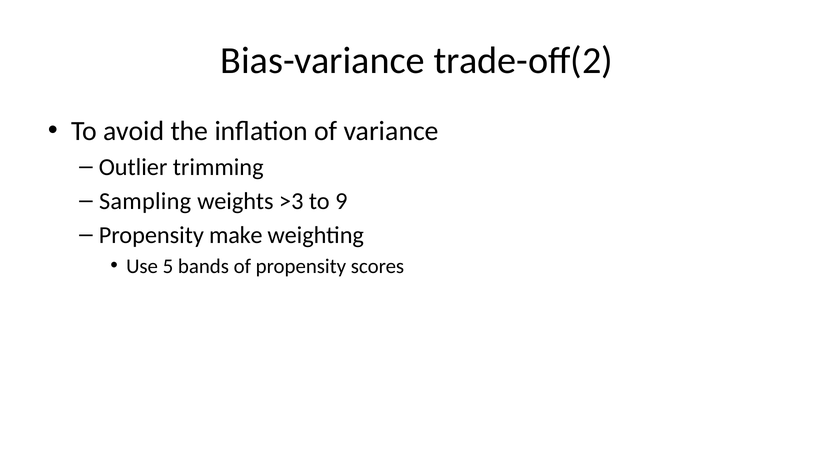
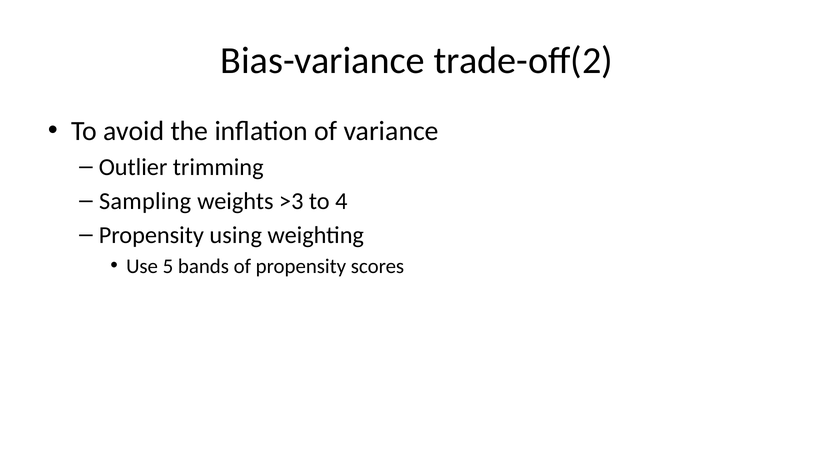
9: 9 -> 4 (341, 201)
make: make -> using (236, 235)
